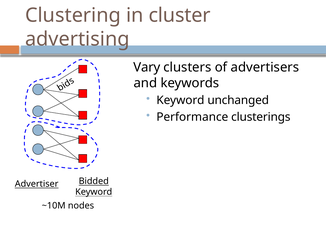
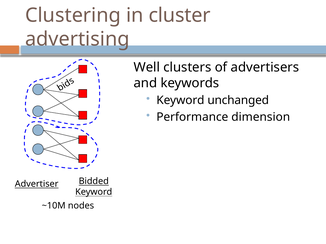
Vary: Vary -> Well (147, 67)
clusterings: clusterings -> dimension (261, 117)
